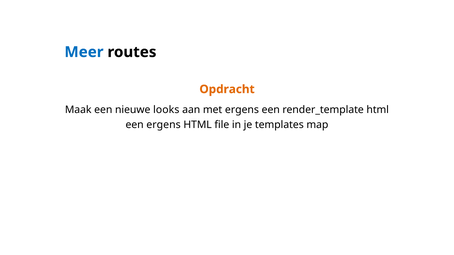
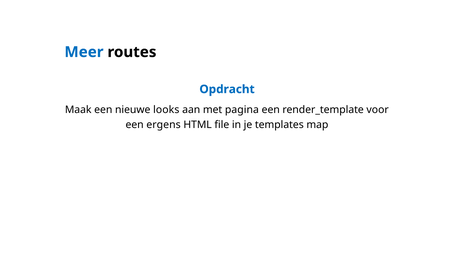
Opdracht colour: orange -> blue (227, 89)
met ergens: ergens -> pagina (242, 110)
render_template html: html -> voor (378, 110)
